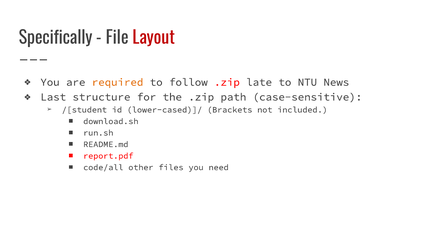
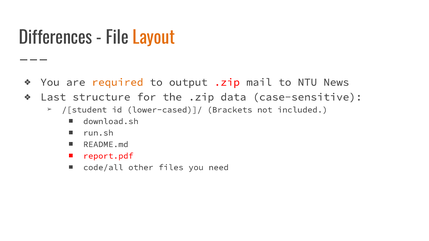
Specifically: Specifically -> Differences (56, 38)
Layout colour: red -> orange (154, 38)
follow: follow -> output (188, 82)
late: late -> mail (259, 82)
path: path -> data (233, 97)
